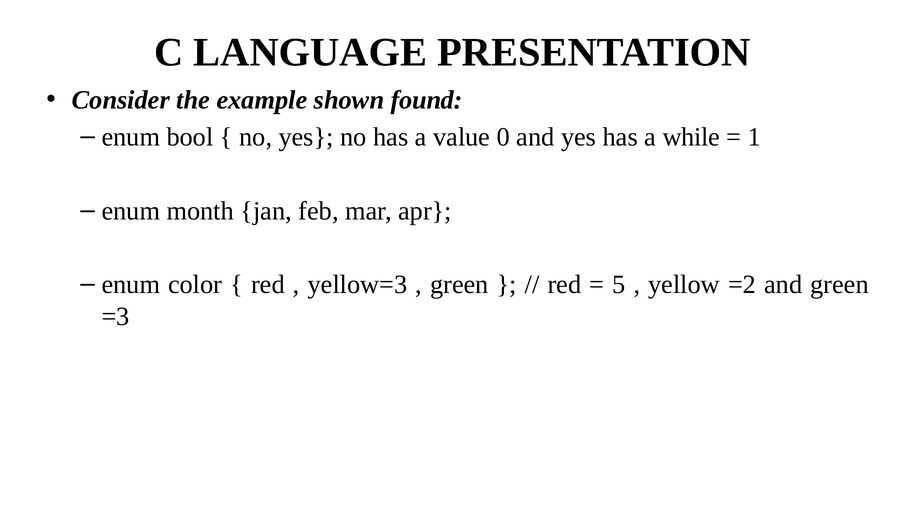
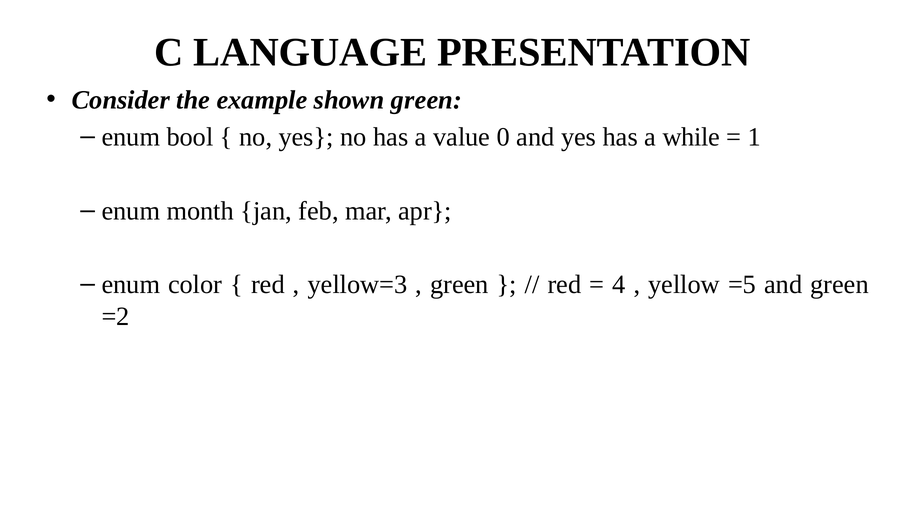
shown found: found -> green (426, 100)
5: 5 -> 4 (619, 285)
=2: =2 -> =5 (742, 285)
=3: =3 -> =2 (116, 316)
